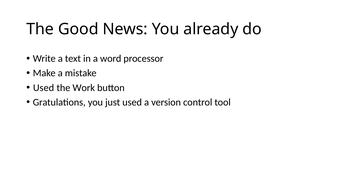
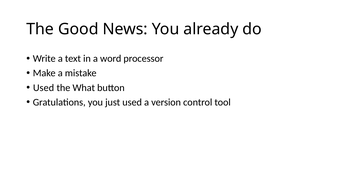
Work: Work -> What (84, 88)
